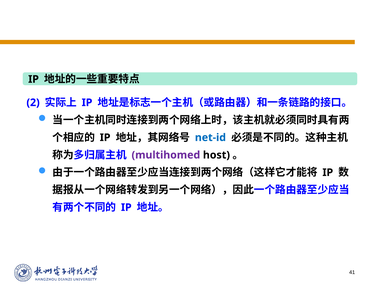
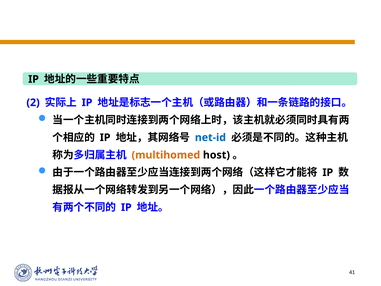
multihomed colour: purple -> orange (166, 155)
